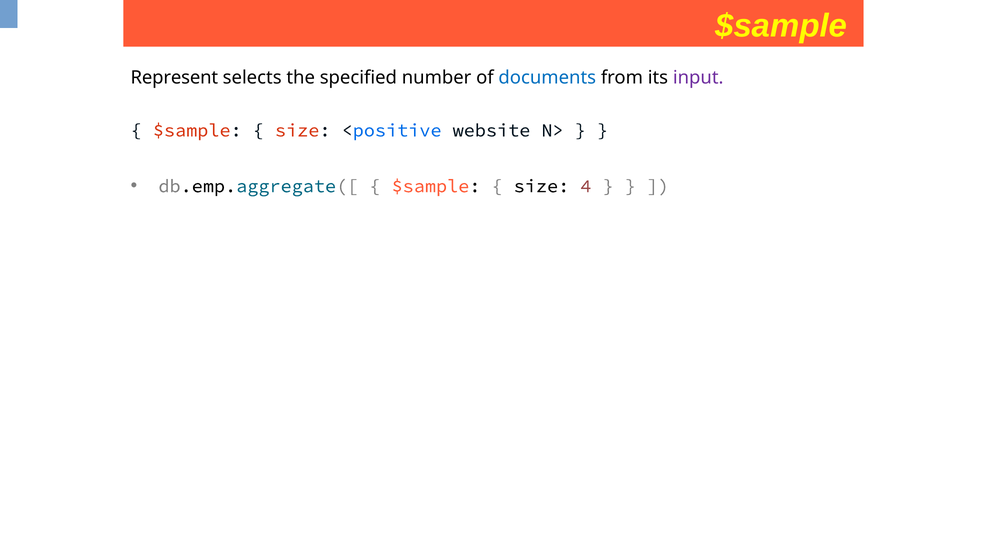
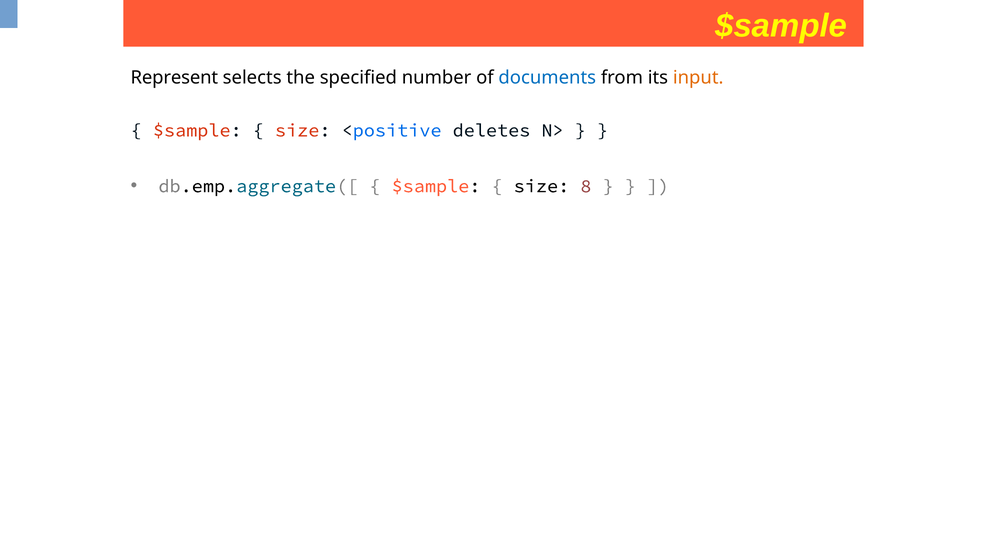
input colour: purple -> orange (698, 78)
website: website -> deletes (492, 130)
4: 4 -> 8 (586, 186)
